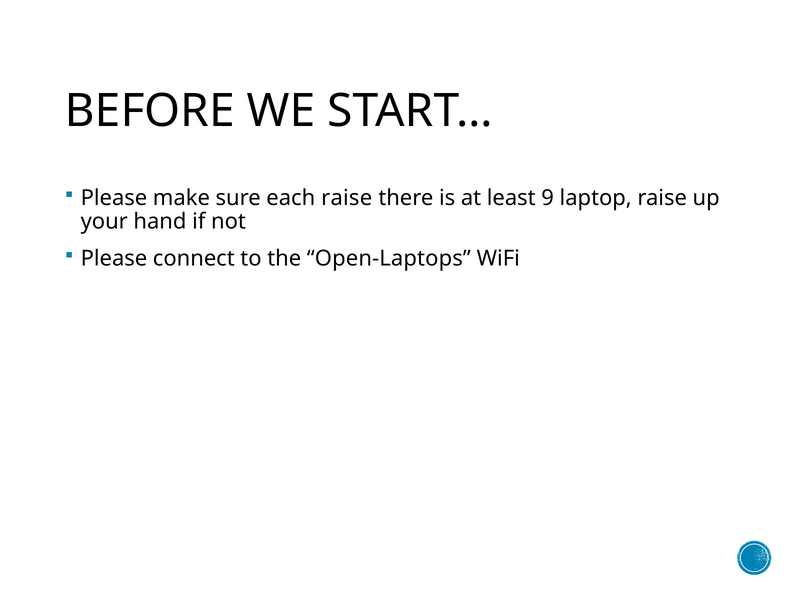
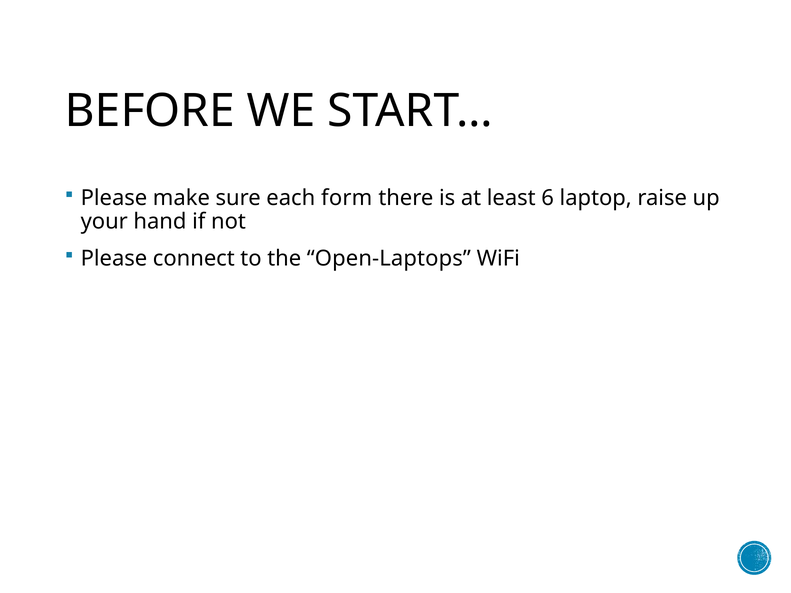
each raise: raise -> form (347, 198)
9: 9 -> 6 (548, 198)
